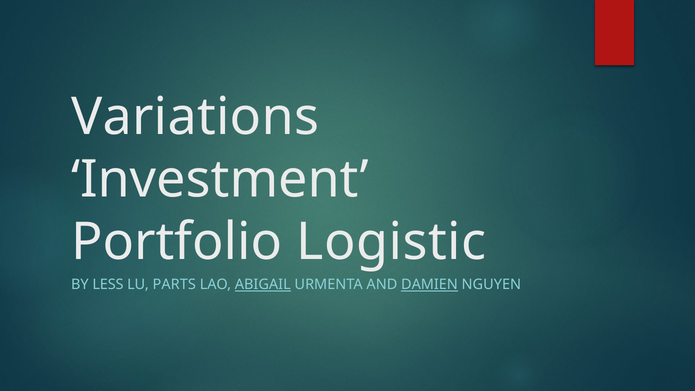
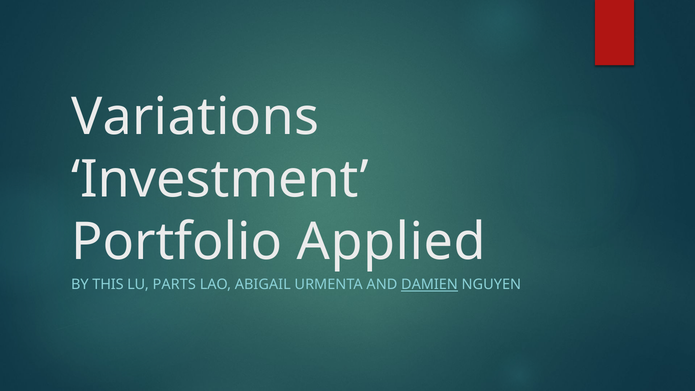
Logistic: Logistic -> Applied (391, 242)
LESS: LESS -> THIS (108, 285)
ABIGAIL underline: present -> none (263, 285)
